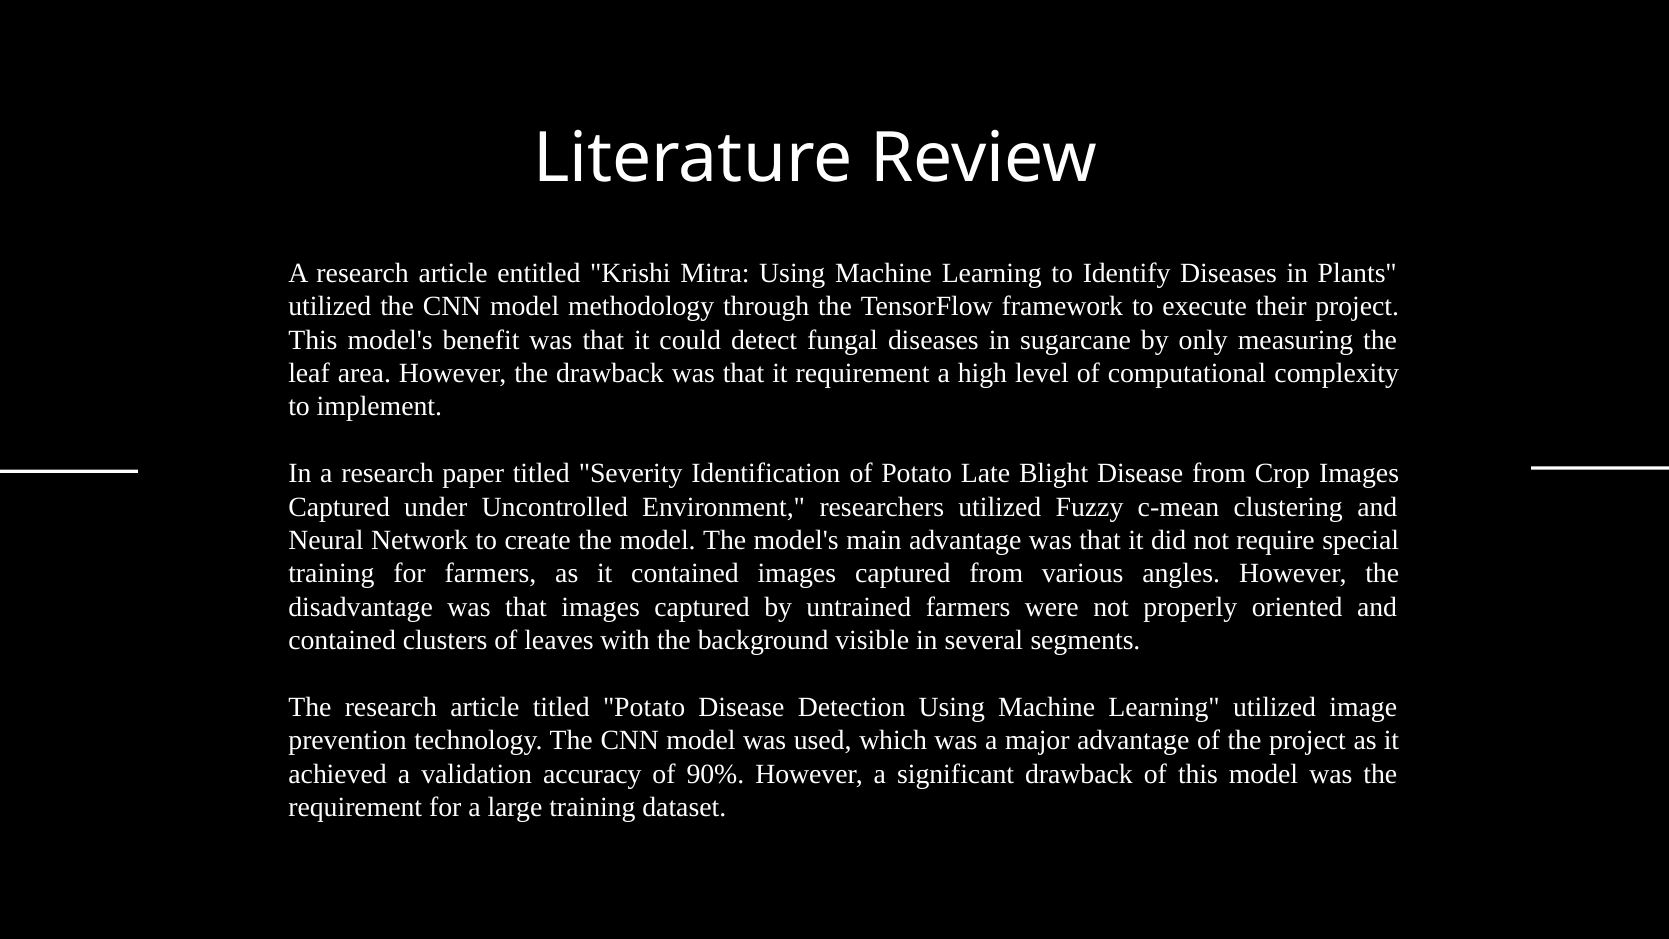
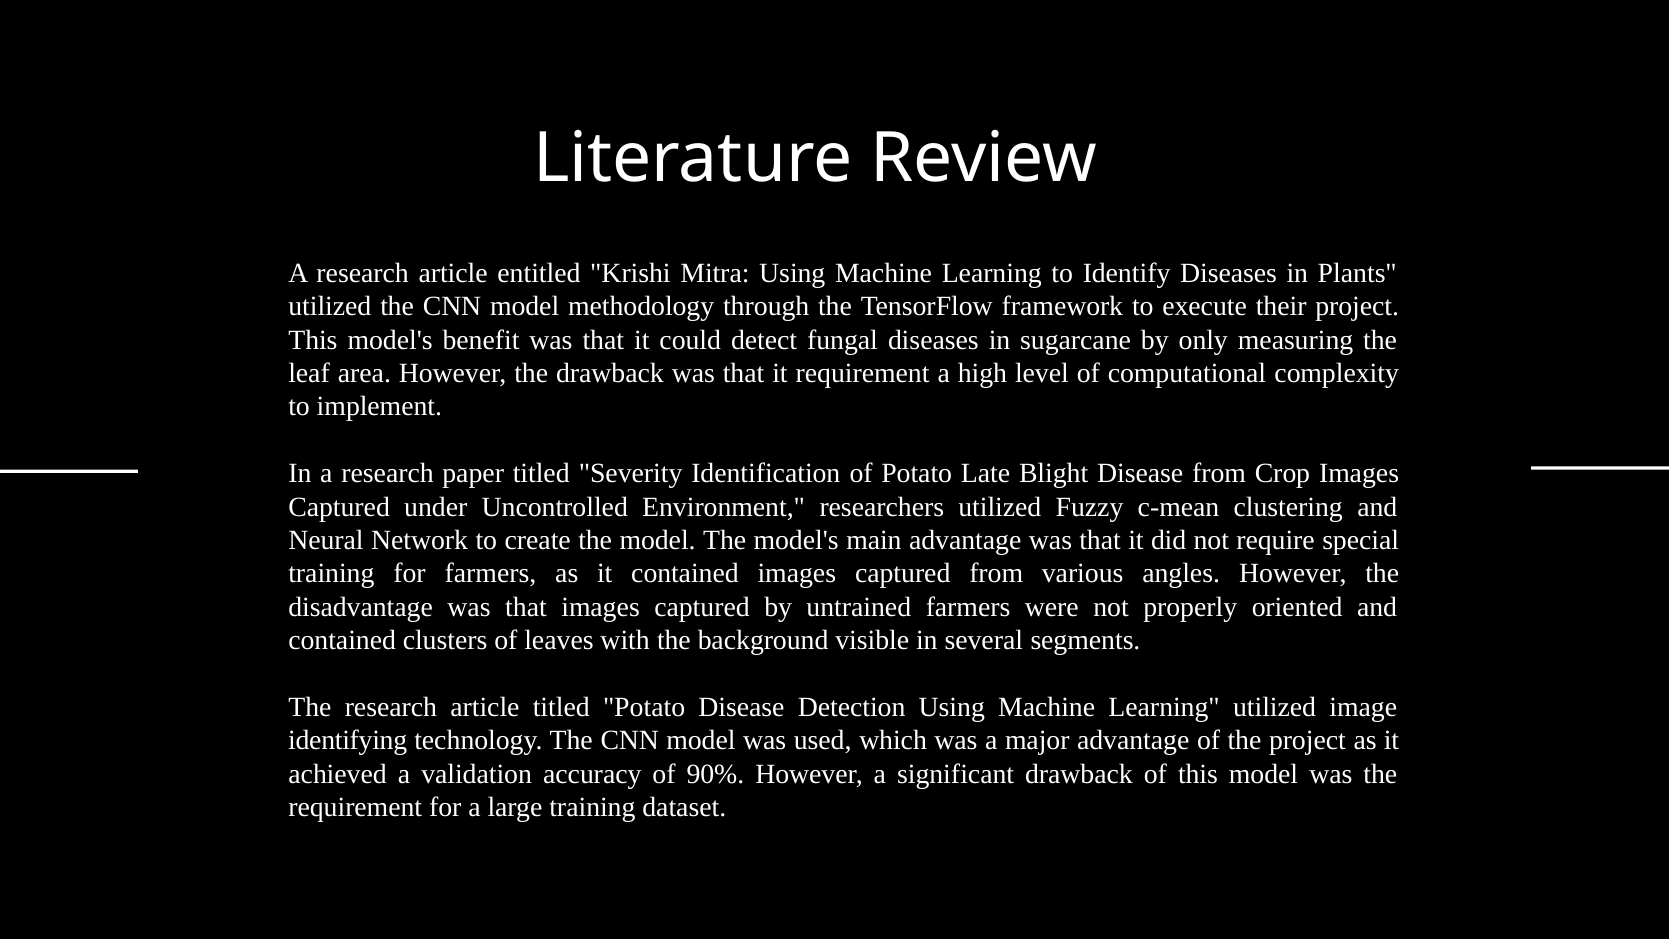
prevention: prevention -> identifying (348, 740)
